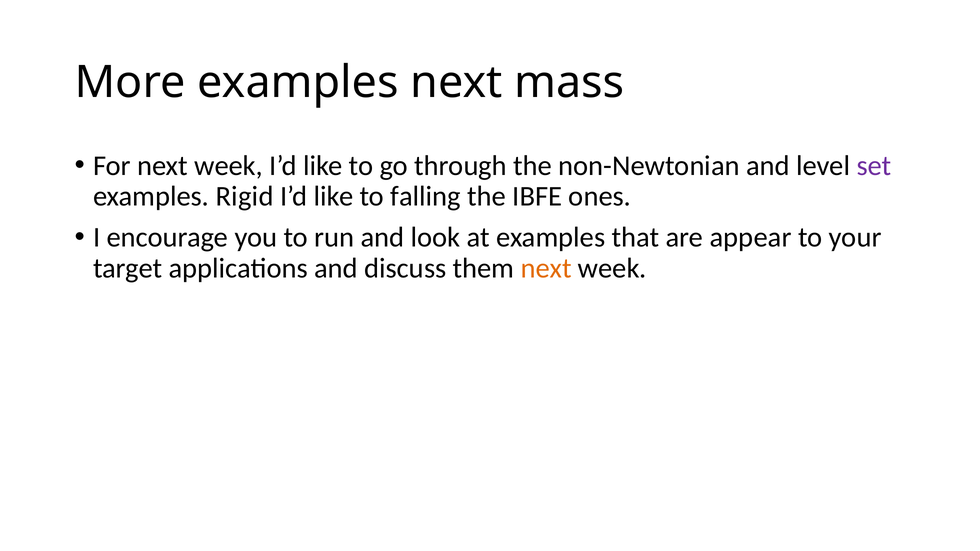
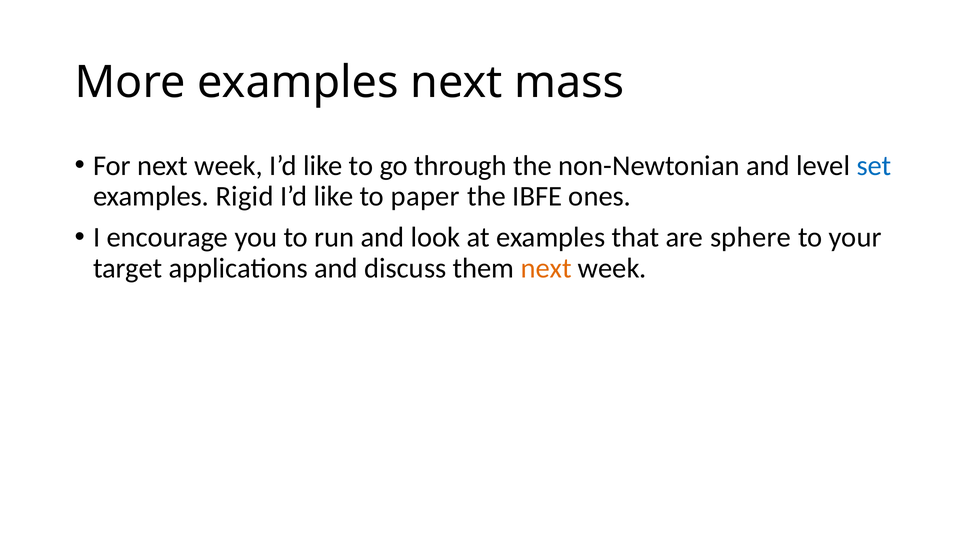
set colour: purple -> blue (874, 166)
falling: falling -> paper (425, 197)
appear: appear -> sphere (750, 238)
